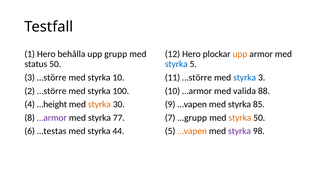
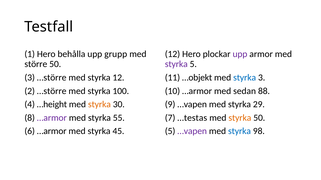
upp colour: orange -> purple (240, 54)
status: status -> större (36, 64)
styrka colour: blue -> purple (176, 64)
styrka 10: 10 -> 12 (118, 78)
11 …större: …större -> …objekt (197, 78)
valida: valida -> sedan (245, 91)
85: 85 -> 29 (259, 105)
77: 77 -> 55 (119, 118)
…grupp: …grupp -> …testas (192, 118)
6 …testas: …testas -> …armor (52, 132)
44: 44 -> 45 (118, 132)
…vapen colour: orange -> purple (192, 132)
styrka colour: purple -> blue (240, 132)
